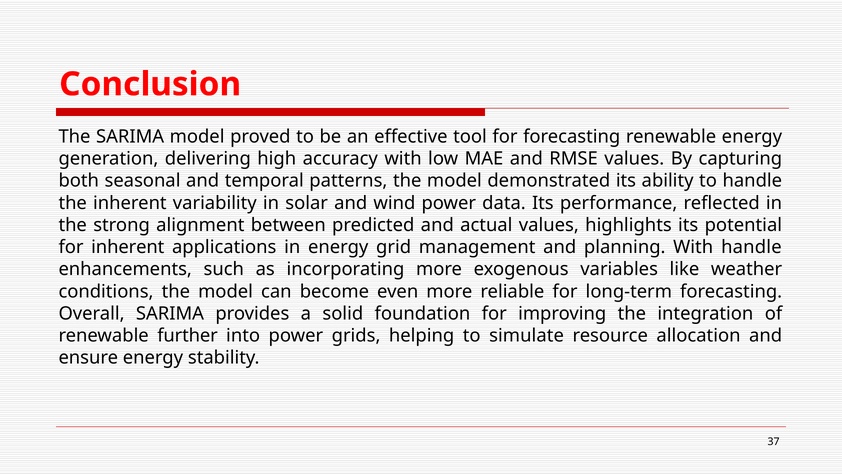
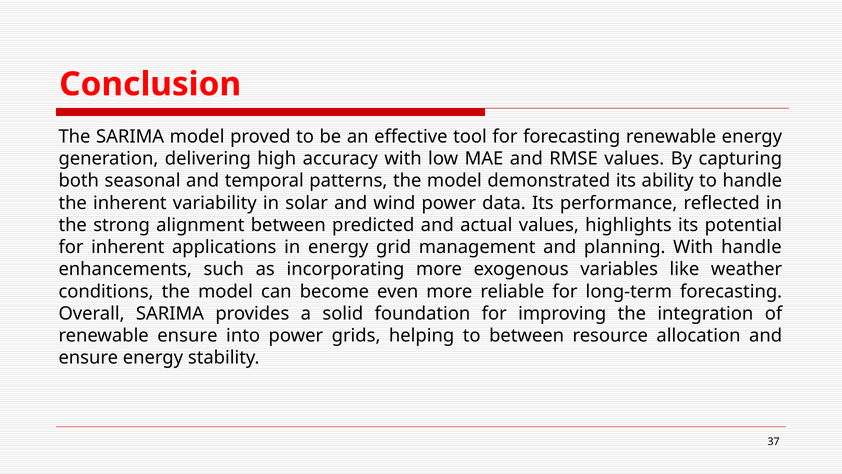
renewable further: further -> ensure (187, 335)
to simulate: simulate -> between (527, 335)
